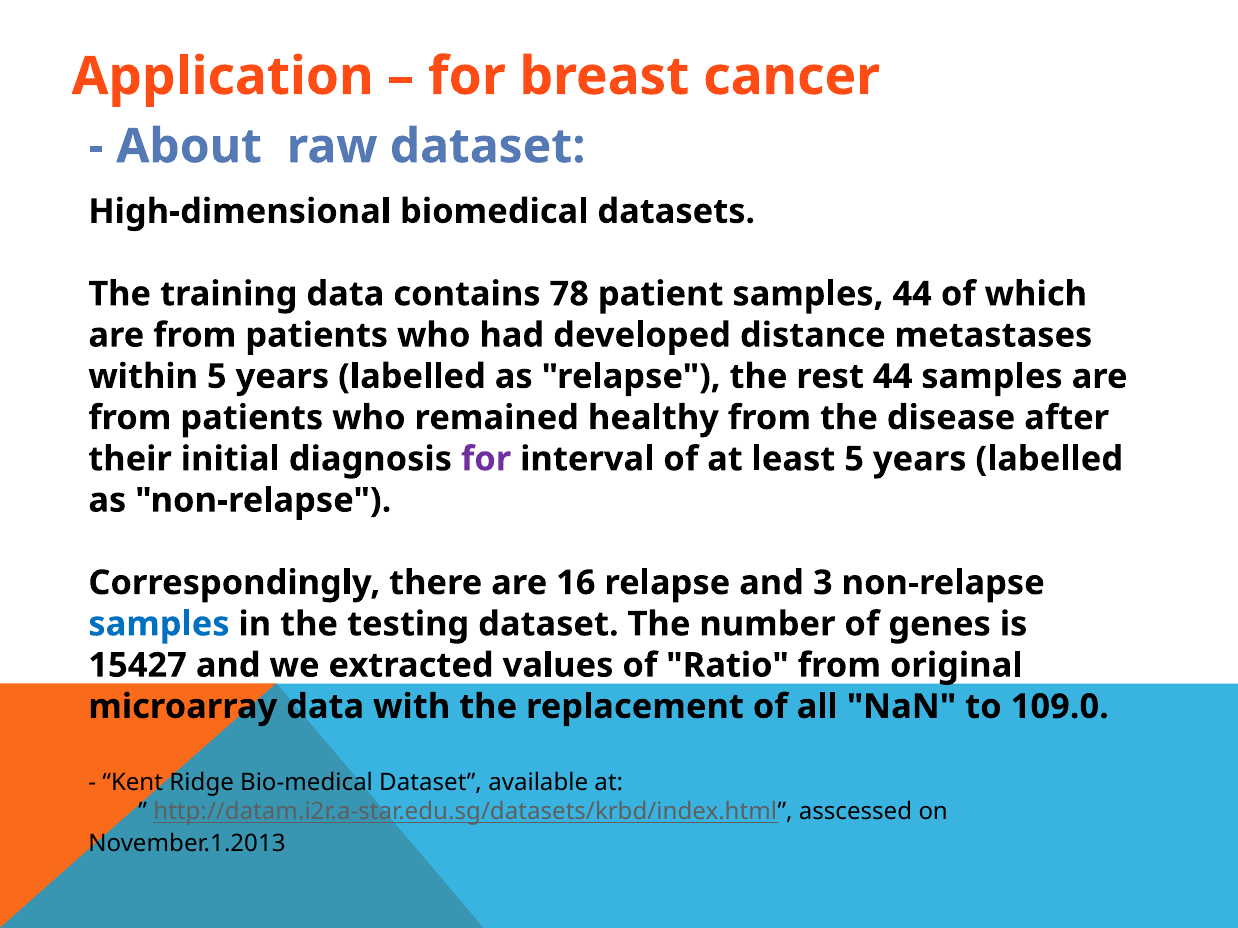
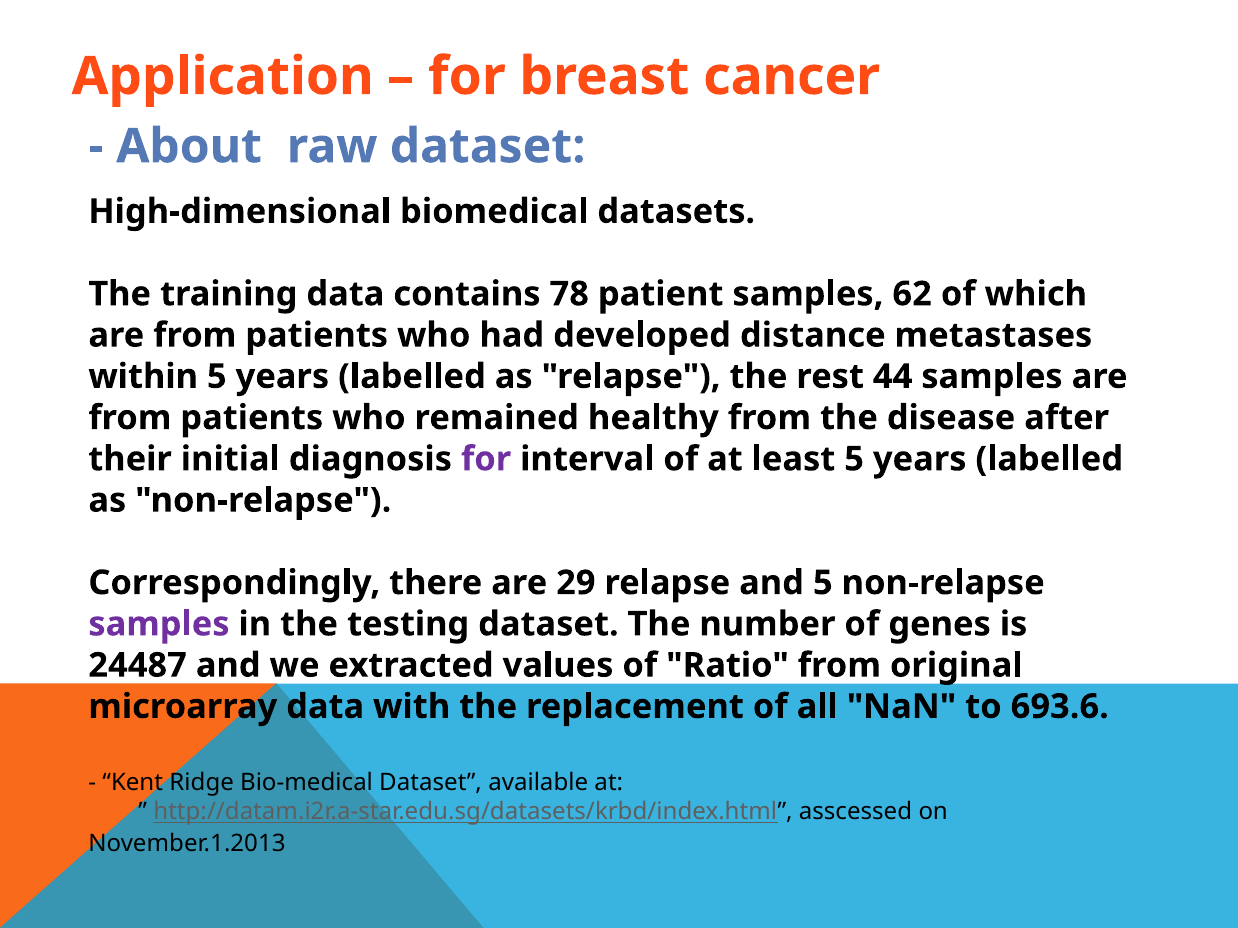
samples 44: 44 -> 62 (912, 294)
16: 16 -> 29 (576, 583)
and 3: 3 -> 5 (823, 583)
samples colour: blue -> purple (159, 624)
15427: 15427 -> 24487 (138, 666)
109.0: 109.0 -> 693.6 (1060, 707)
